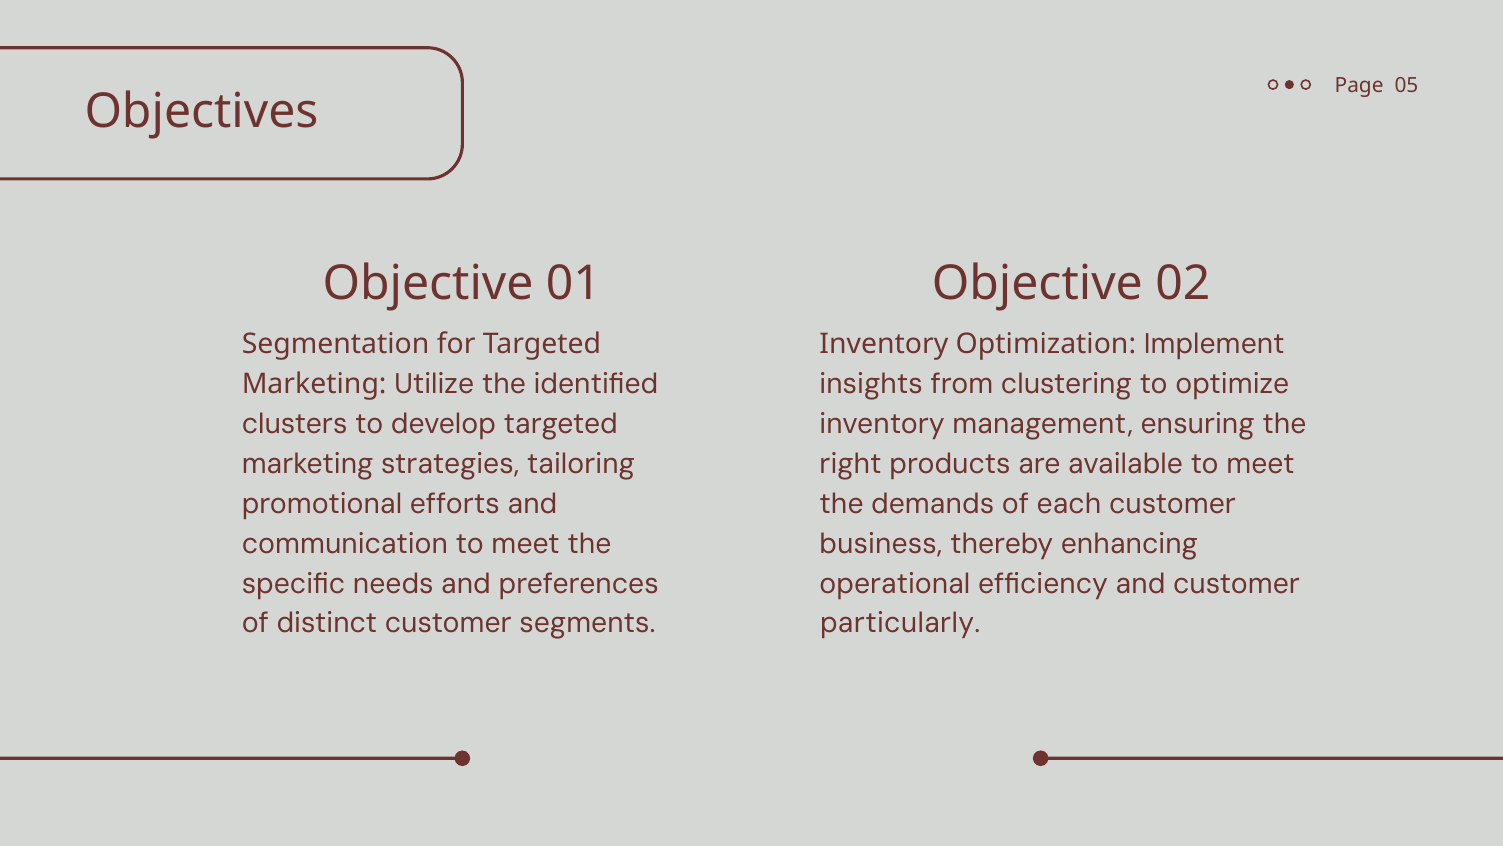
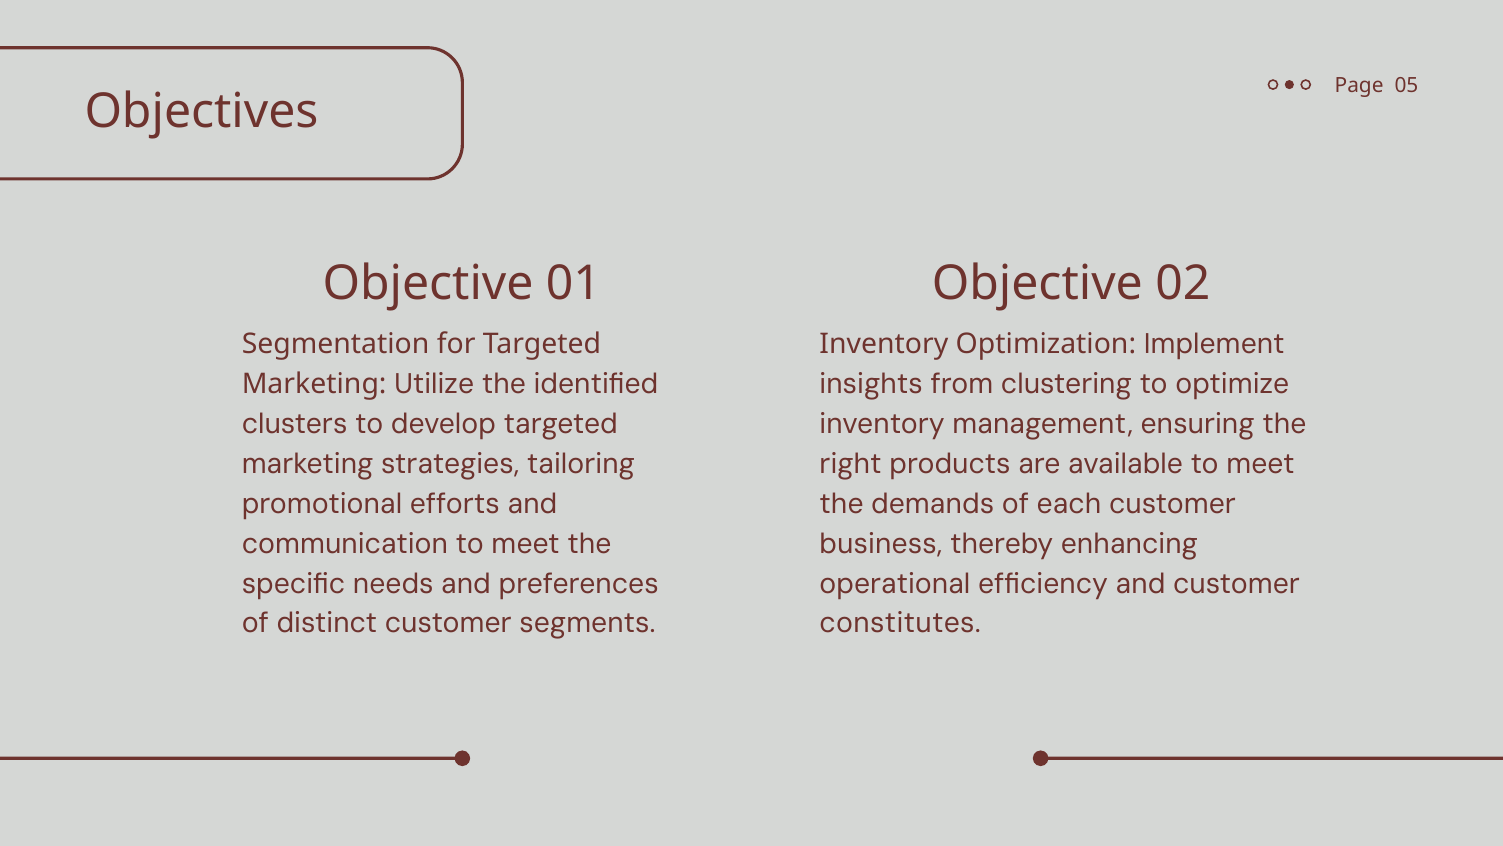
particularly: particularly -> constitutes (900, 623)
